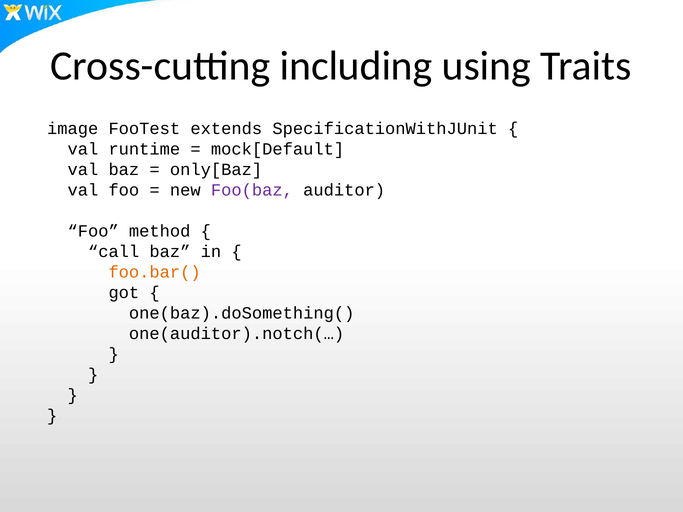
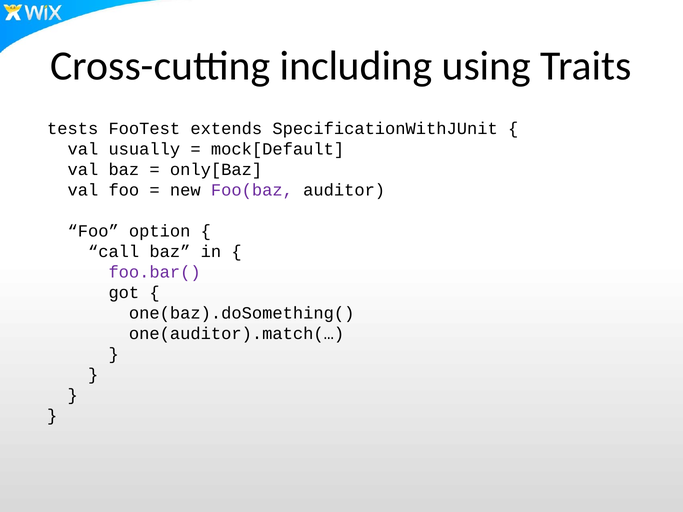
image: image -> tests (73, 129)
runtime: runtime -> usually (144, 149)
method: method -> option (160, 231)
foo.bar( colour: orange -> purple (155, 272)
one(auditor).notch(…: one(auditor).notch(… -> one(auditor).match(… (237, 334)
